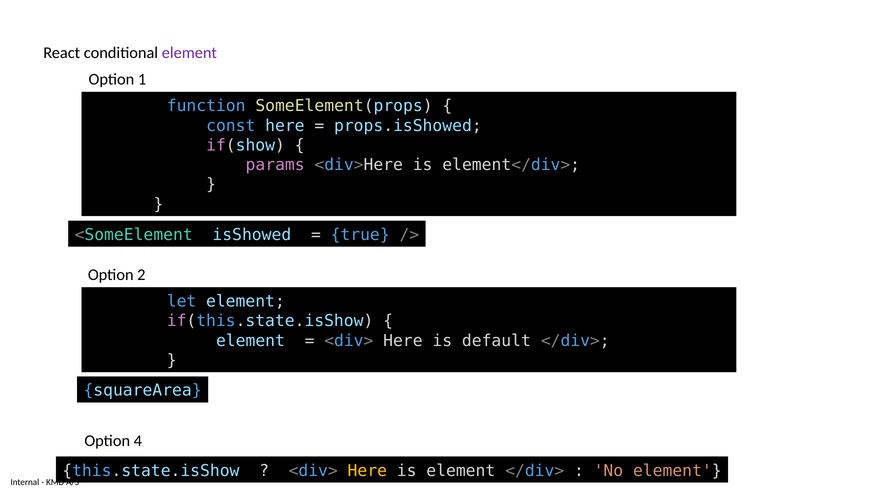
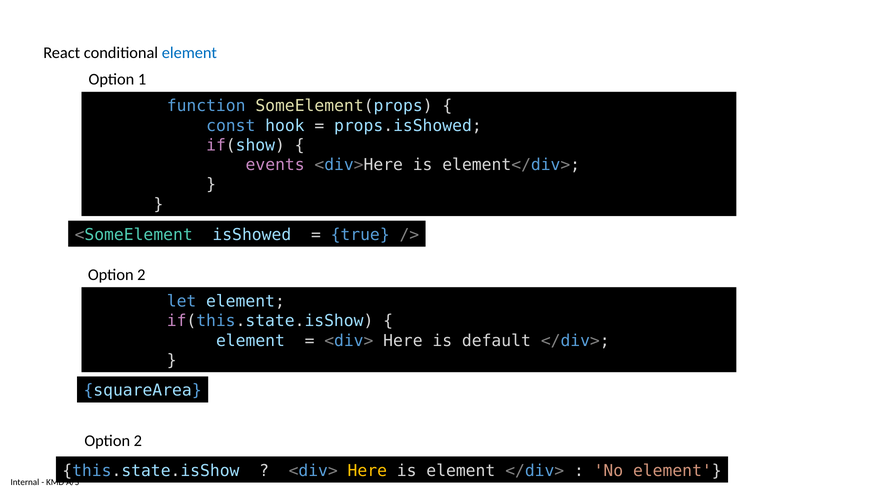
element colour: purple -> blue (189, 53)
const here: here -> hook (285, 126)
params: params -> events (275, 165)
4: 4 -> 2 (138, 441)
